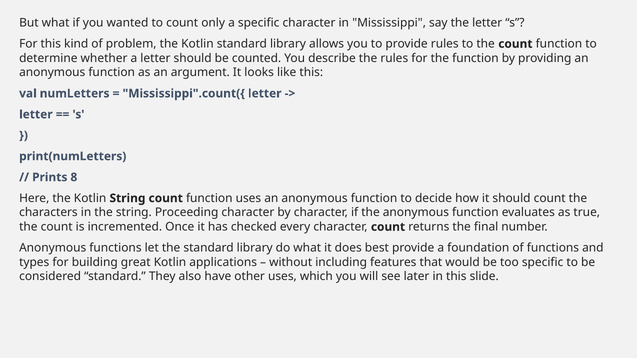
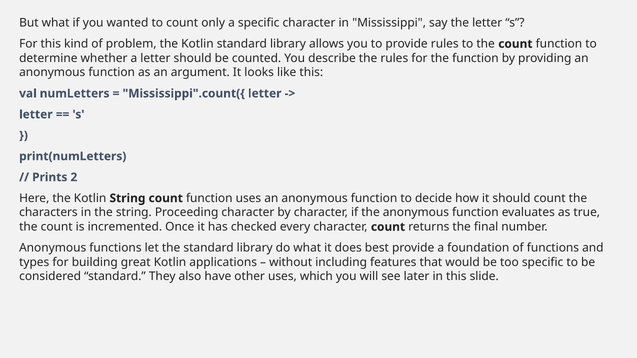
8: 8 -> 2 (74, 177)
